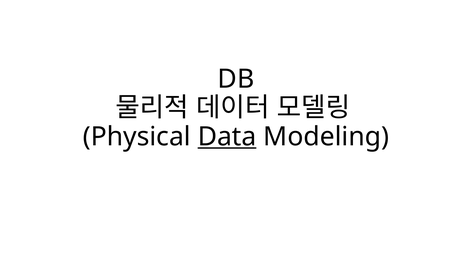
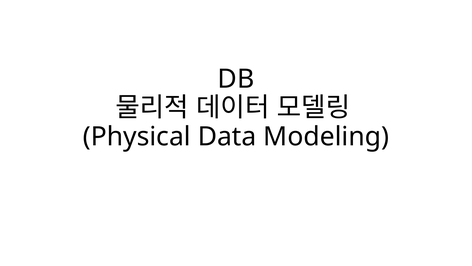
Data underline: present -> none (227, 136)
